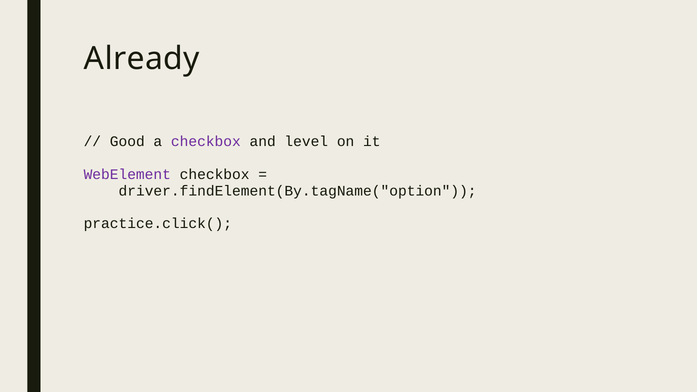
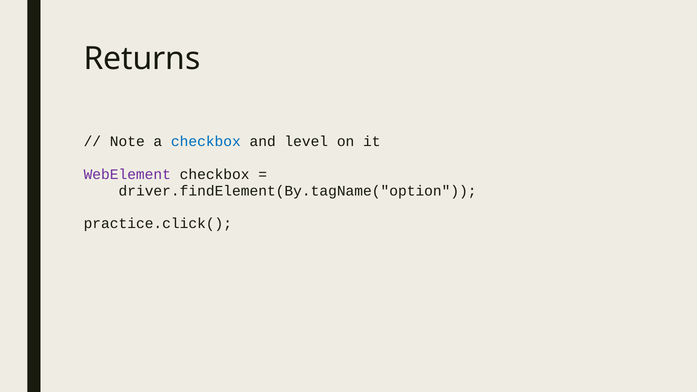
Already: Already -> Returns (142, 59)
Good: Good -> Note (127, 142)
checkbox colour: purple -> blue (206, 142)
